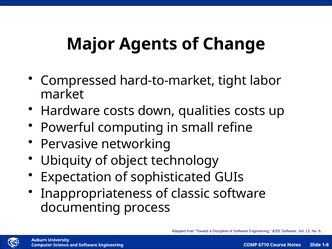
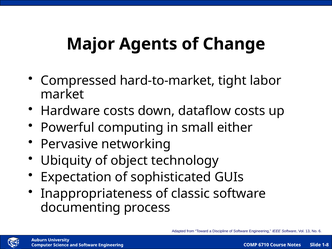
qualities: qualities -> dataflow (205, 111)
refine: refine -> either (235, 128)
